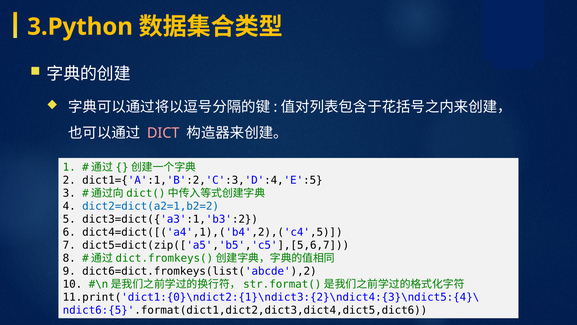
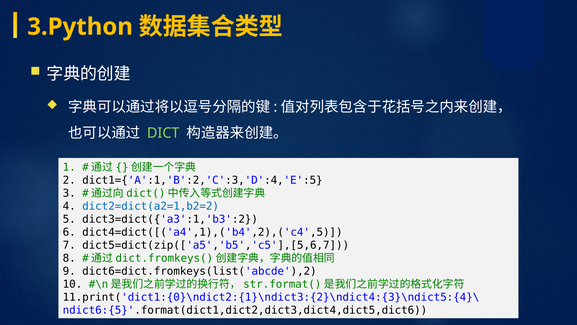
DICT colour: pink -> light green (163, 133)
